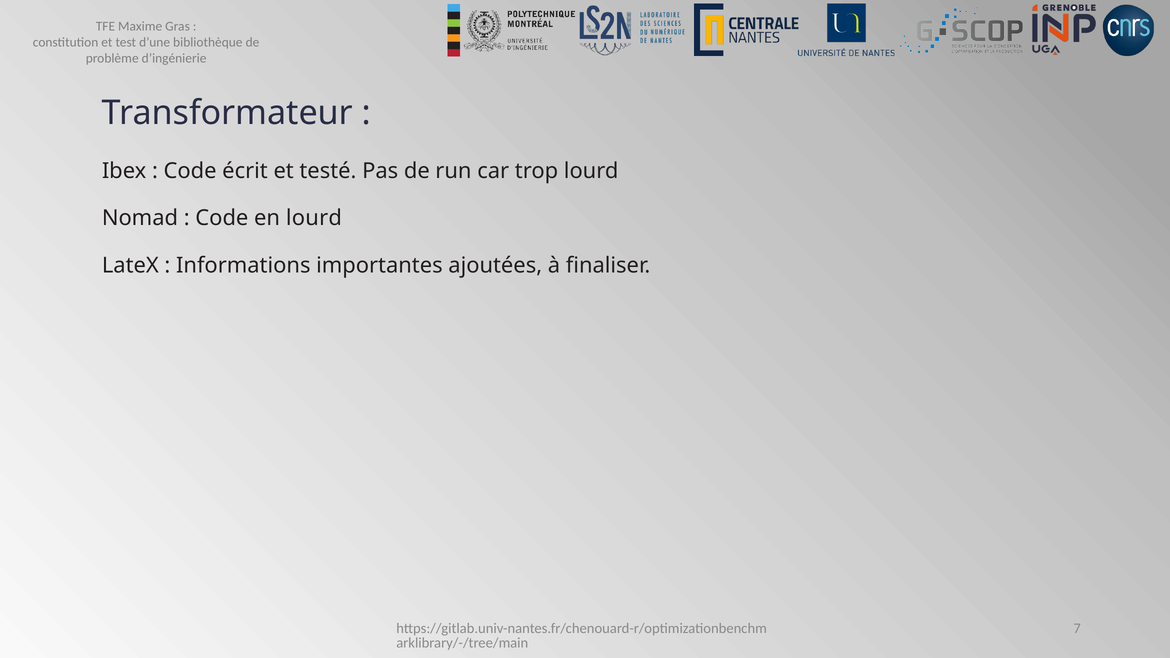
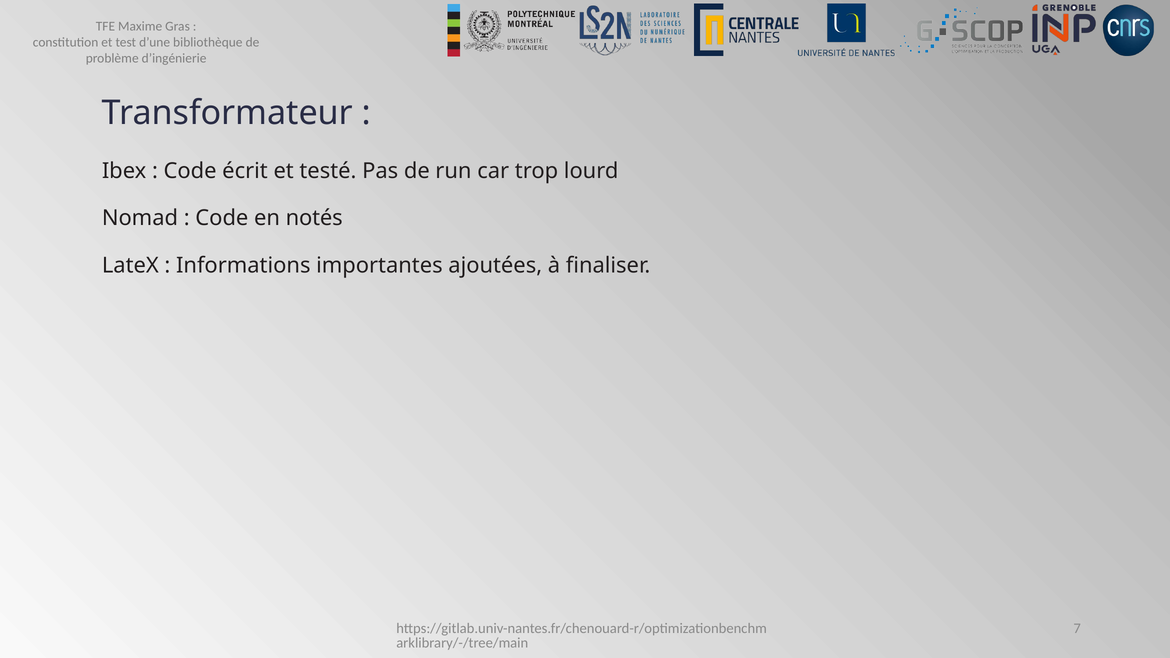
en lourd: lourd -> notés (314, 218)
